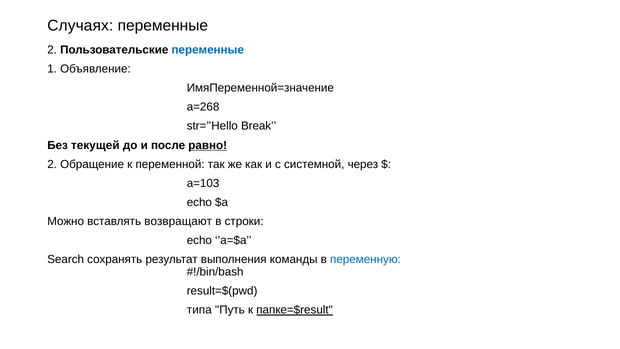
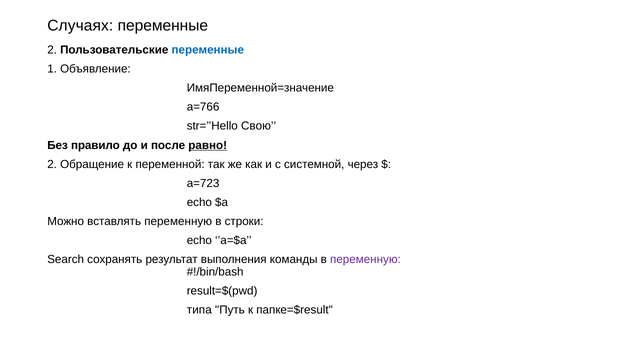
a=268: a=268 -> a=766 (203, 107)
Break: Break -> Свою (259, 126)
текущей: текущей -> правило (95, 145)
a=103: a=103 -> a=723 (203, 183)
вставлять возвращают: возвращают -> переменную (178, 221)
переменную colour: blue -> purple (365, 259)
папке=$result underline: present -> none (295, 310)
